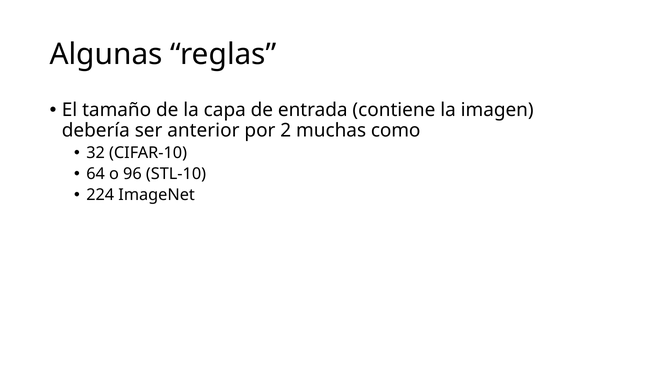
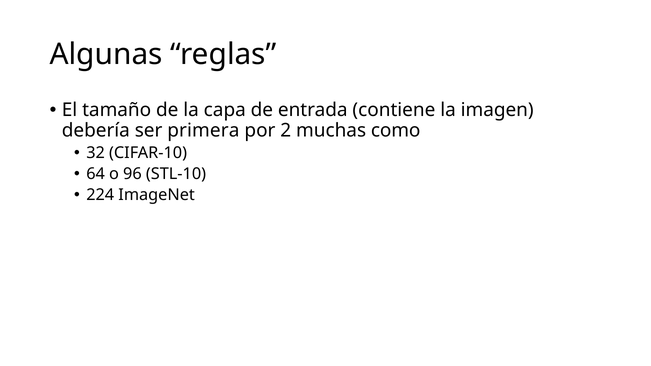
anterior: anterior -> primera (203, 131)
